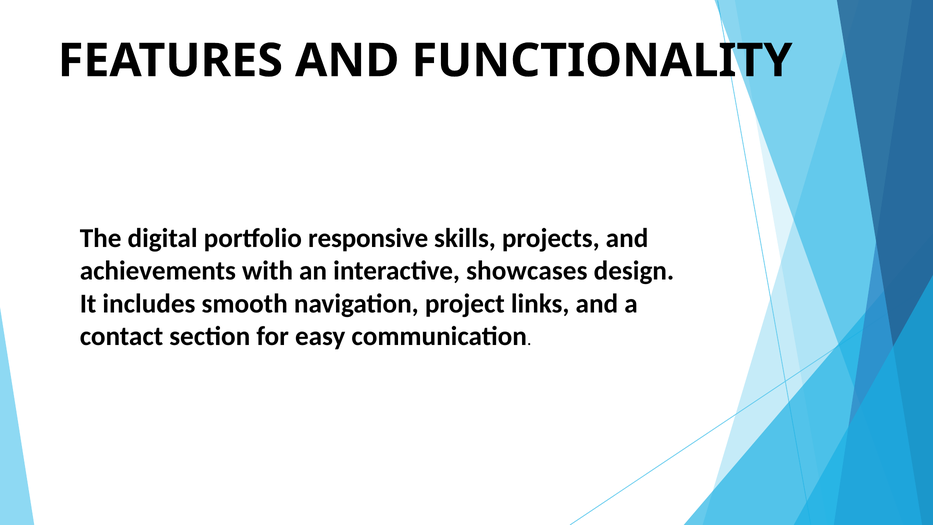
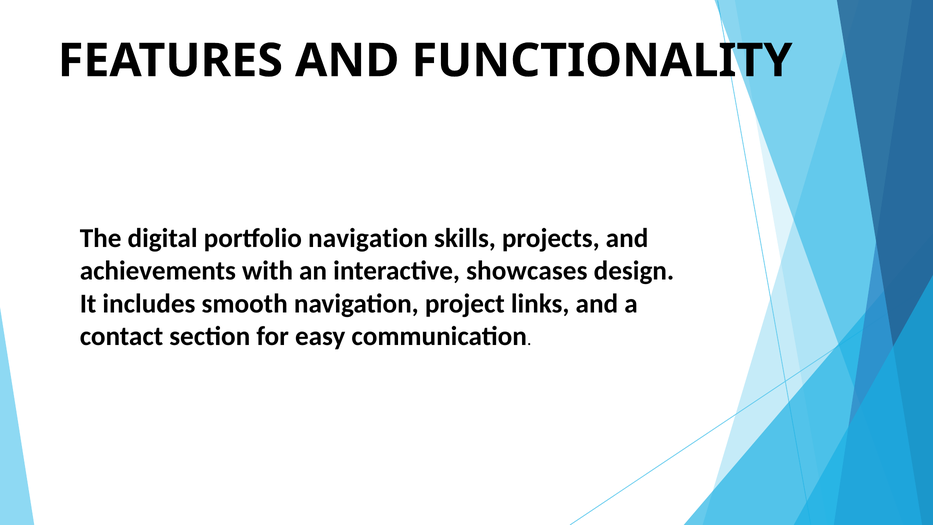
portfolio responsive: responsive -> navigation (368, 238)
